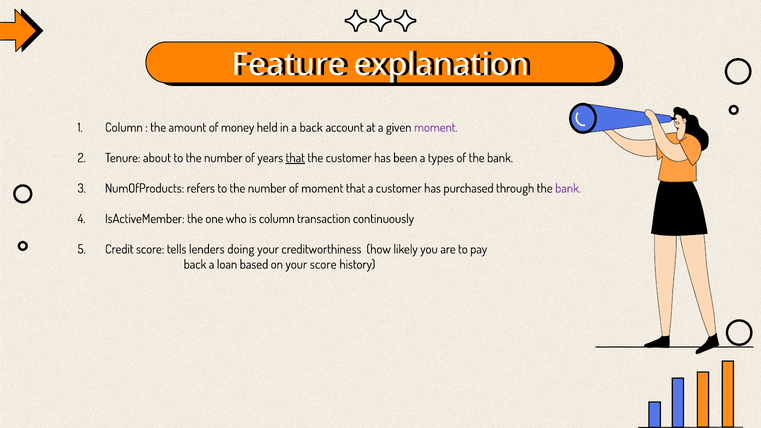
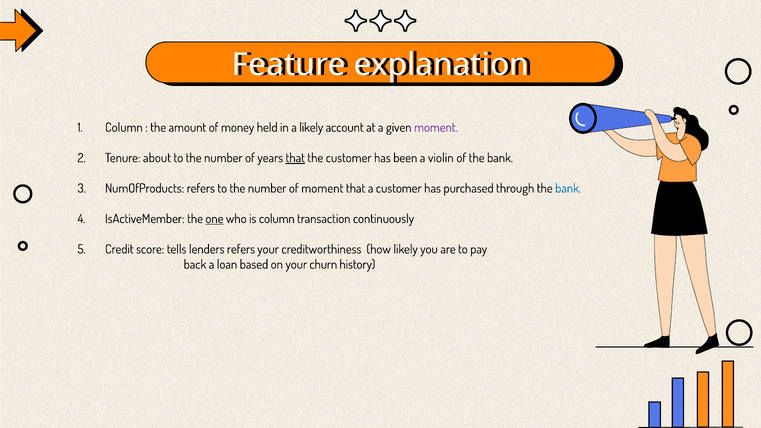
a back: back -> likely (311, 128)
types: types -> violin (441, 158)
bank colour: purple -> blue (568, 188)
one underline: none -> present (214, 219)
lenders doing: doing -> refers (241, 249)
your score: score -> churn (323, 265)
